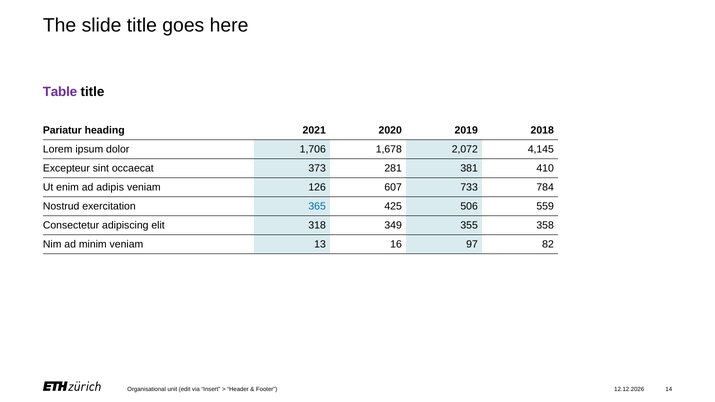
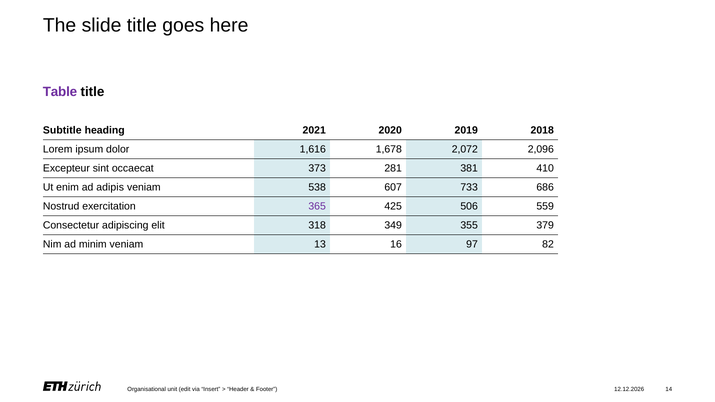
Pariatur: Pariatur -> Subtitle (62, 131)
1,706: 1,706 -> 1,616 (313, 150)
4,145: 4,145 -> 2,096 (541, 150)
126: 126 -> 538 (317, 188)
784: 784 -> 686 (545, 188)
365 colour: blue -> purple (317, 207)
358: 358 -> 379 (545, 226)
